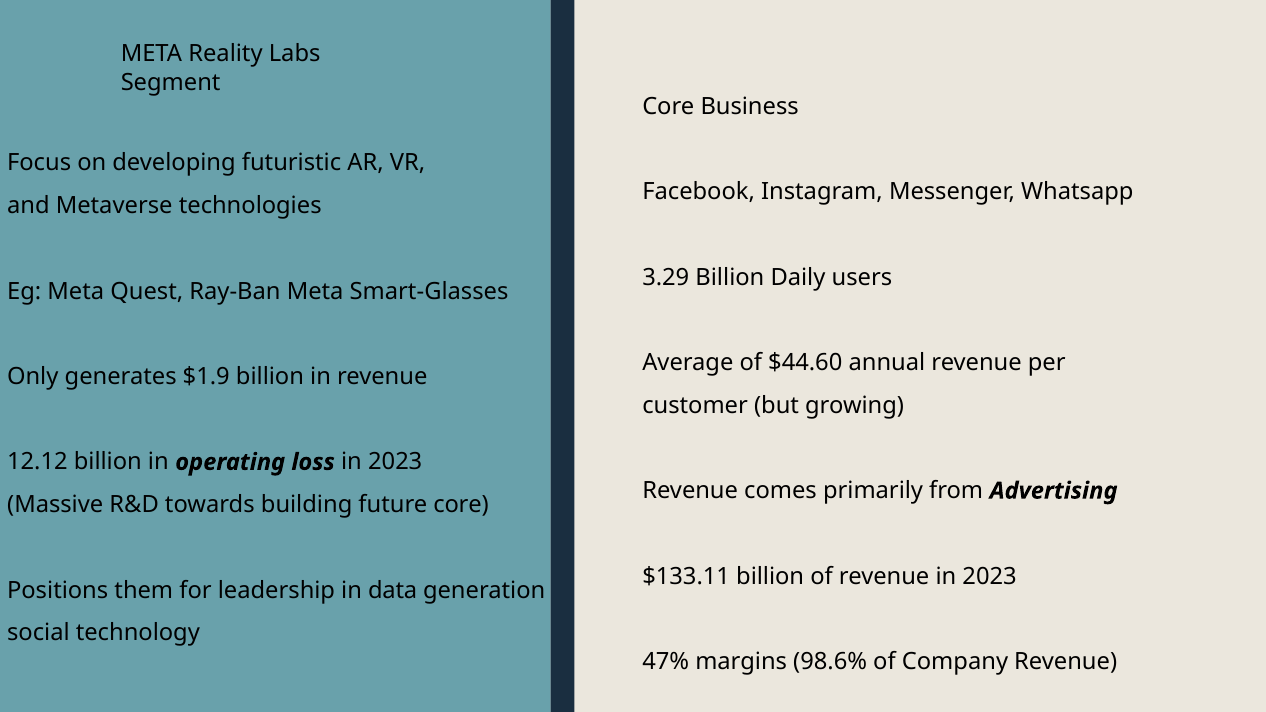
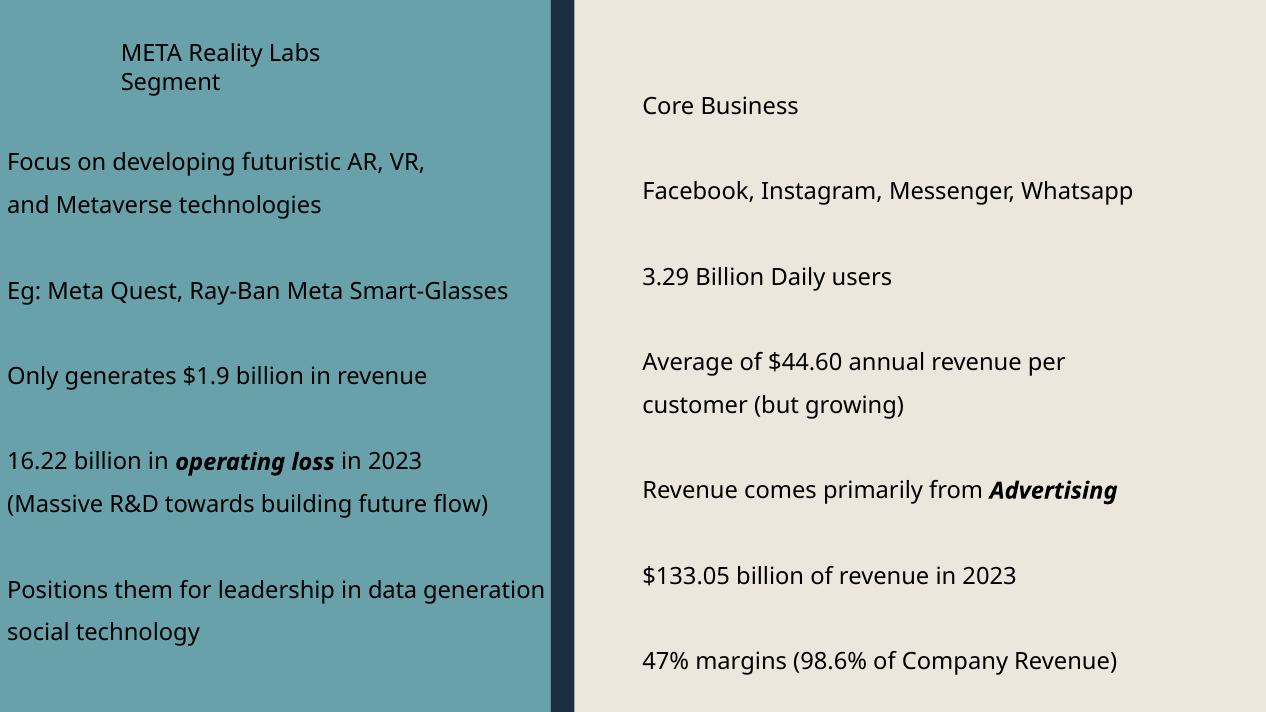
12.12: 12.12 -> 16.22 (37, 462)
future core: core -> flow (461, 505)
$133.11: $133.11 -> $133.05 (686, 576)
